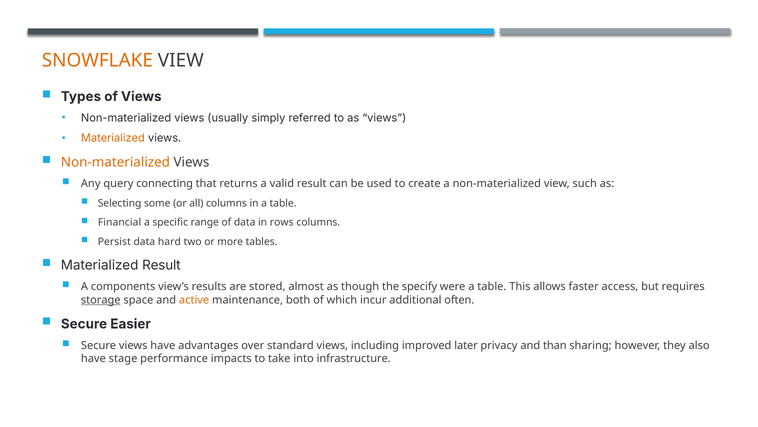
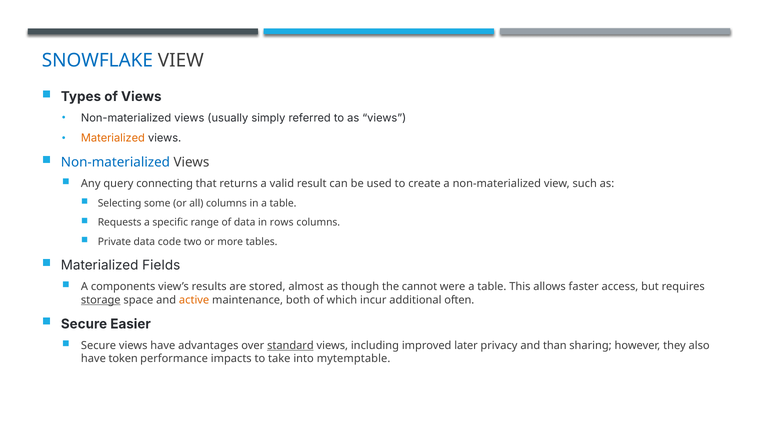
SNOWFLAKE colour: orange -> blue (97, 60)
Non-materialized colour: orange -> blue (115, 162)
Financial: Financial -> Requests (120, 222)
Persist: Persist -> Private (114, 241)
hard: hard -> code (169, 241)
Materialized Result: Result -> Fields (161, 265)
specify: specify -> cannot (420, 286)
standard underline: none -> present (290, 345)
stage: stage -> token (123, 358)
infrastructure: infrastructure -> mytemptable (354, 358)
